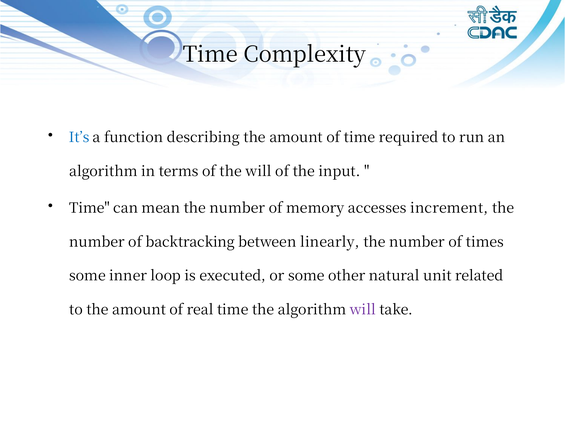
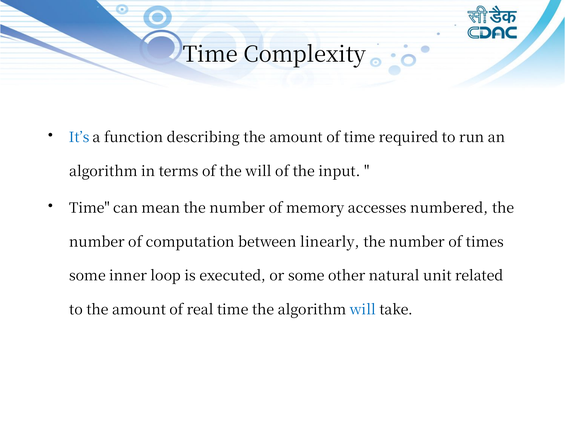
increment: increment -> numbered (449, 208)
backtracking: backtracking -> computation (190, 242)
will colour: purple -> blue (363, 310)
